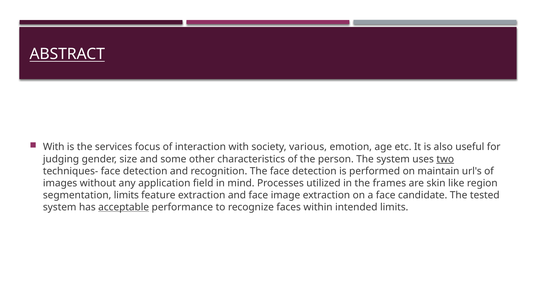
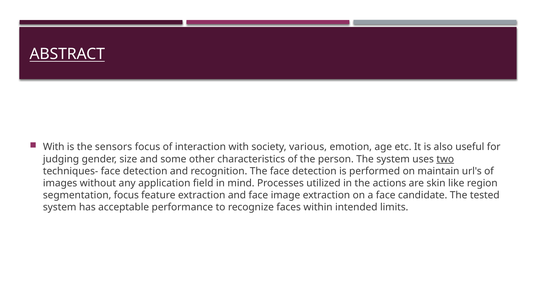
services: services -> sensors (114, 147)
frames: frames -> actions (389, 183)
segmentation limits: limits -> focus (126, 195)
acceptable underline: present -> none (124, 208)
